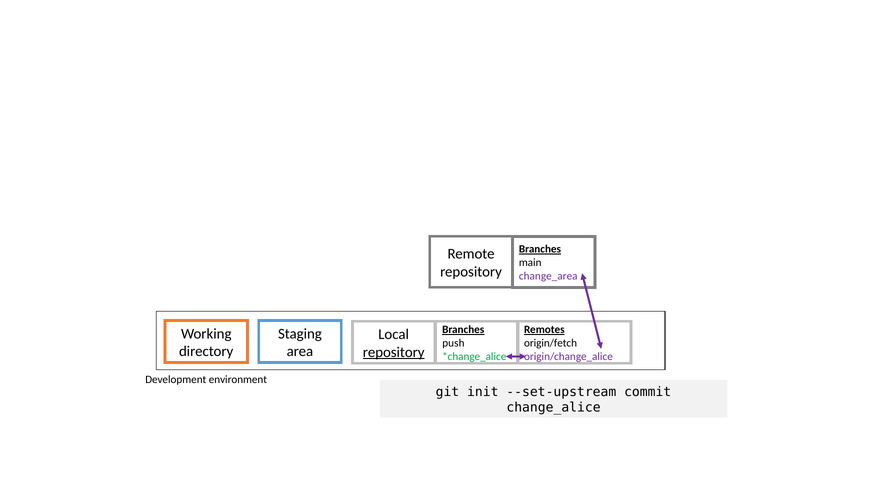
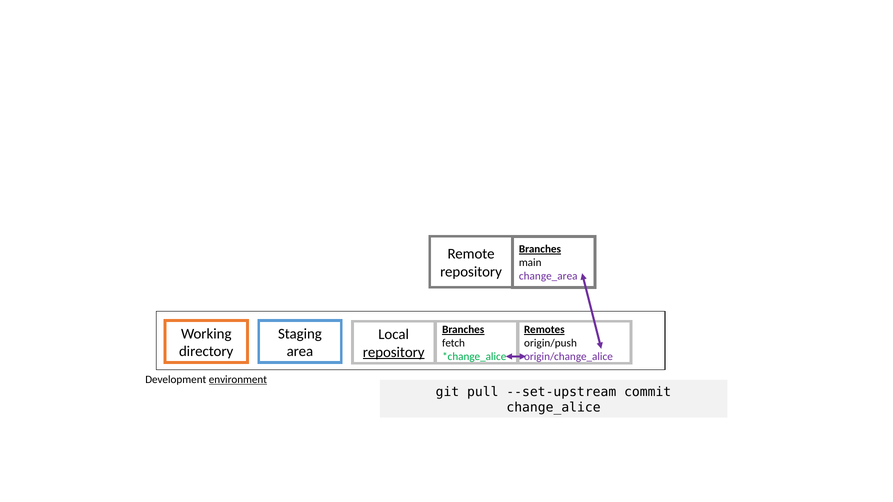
push: push -> fetch (454, 343)
origin/fetch: origin/fetch -> origin/push (550, 343)
environment underline: none -> present (238, 380)
init: init -> pull (483, 392)
